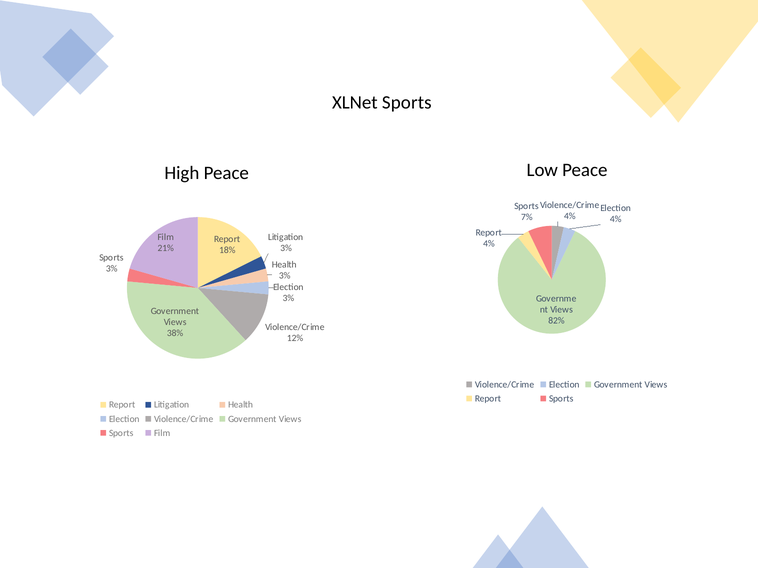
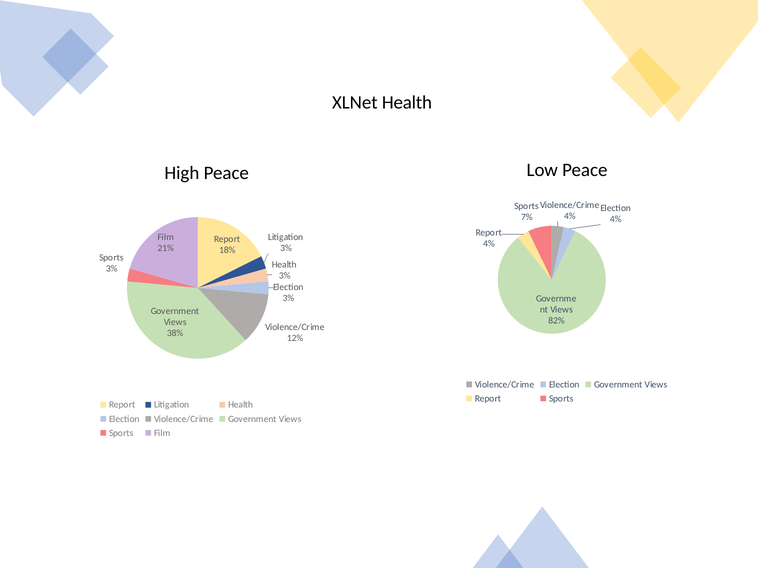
XLNet Sports: Sports -> Health (407, 102)
